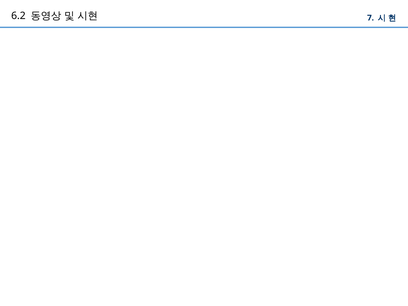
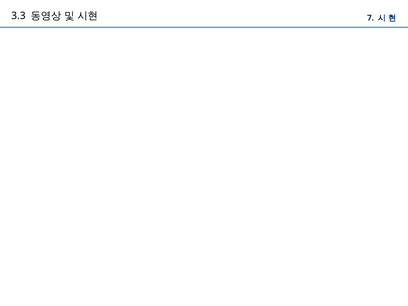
6.2: 6.2 -> 3.3 (18, 16)
